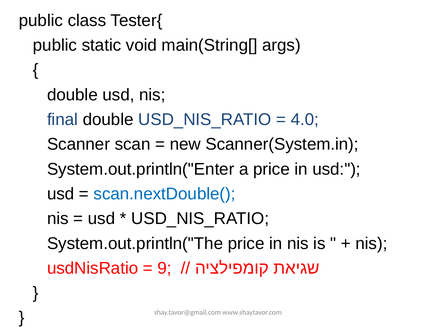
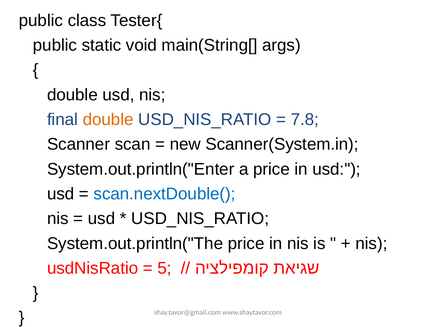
double colour: black -> orange (108, 120)
4.0: 4.0 -> 7.8 (305, 120)
9: 9 -> 5 (165, 268)
